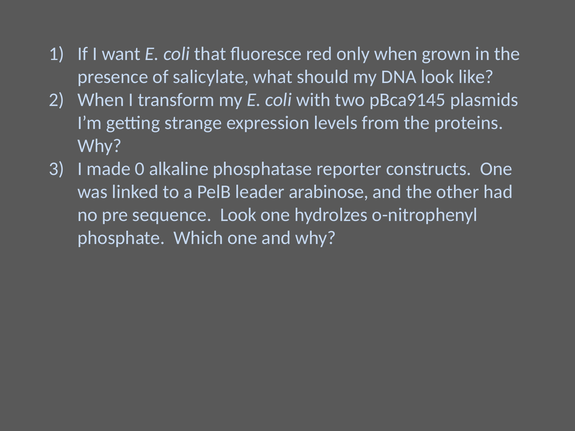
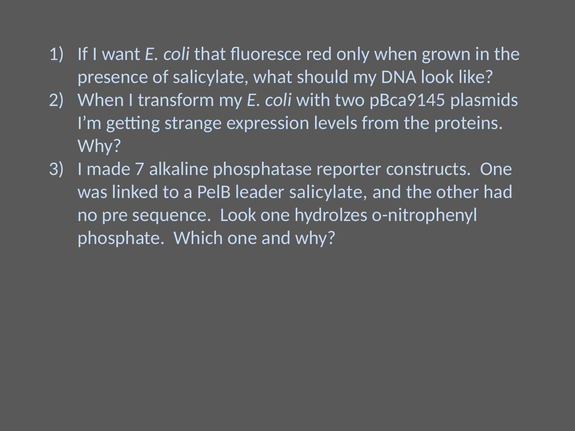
0: 0 -> 7 (140, 169)
leader arabinose: arabinose -> salicylate (328, 192)
